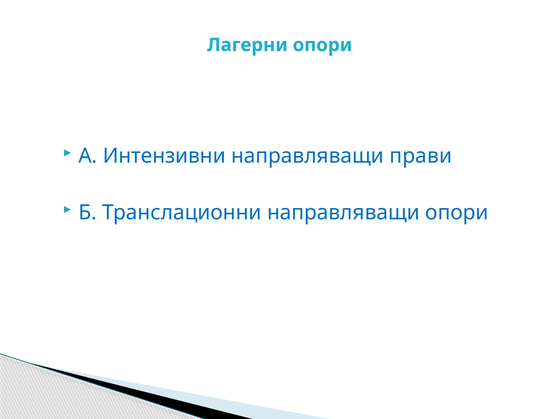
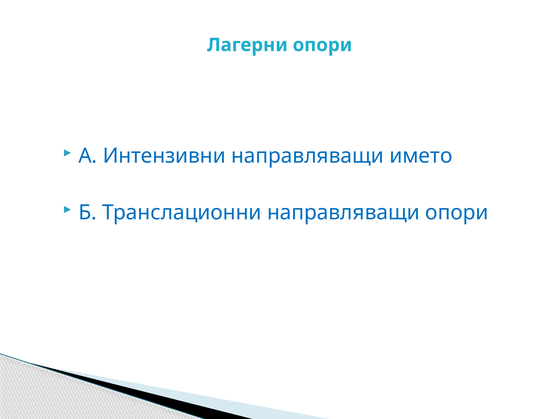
прави: прави -> името (421, 156)
